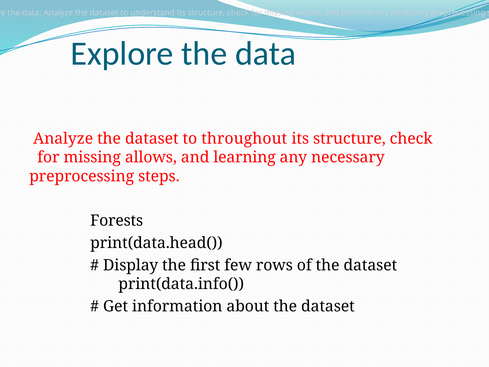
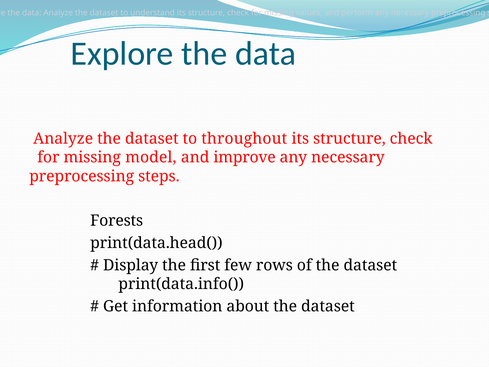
allows: allows -> model (151, 157)
learning: learning -> improve (245, 157)
